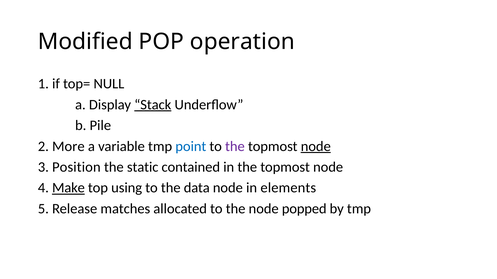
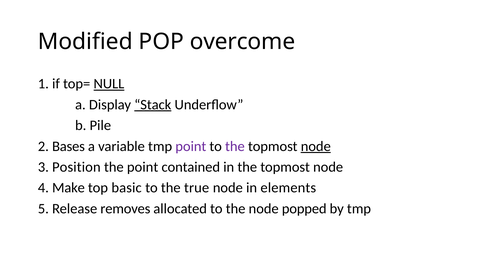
operation: operation -> overcome (243, 42)
NULL underline: none -> present (109, 84)
More: More -> Bases (68, 147)
point colour: blue -> purple (191, 147)
the static: static -> point (143, 167)
Make underline: present -> none (68, 188)
using: using -> basic (127, 188)
data: data -> true (197, 188)
matches: matches -> removes (125, 209)
